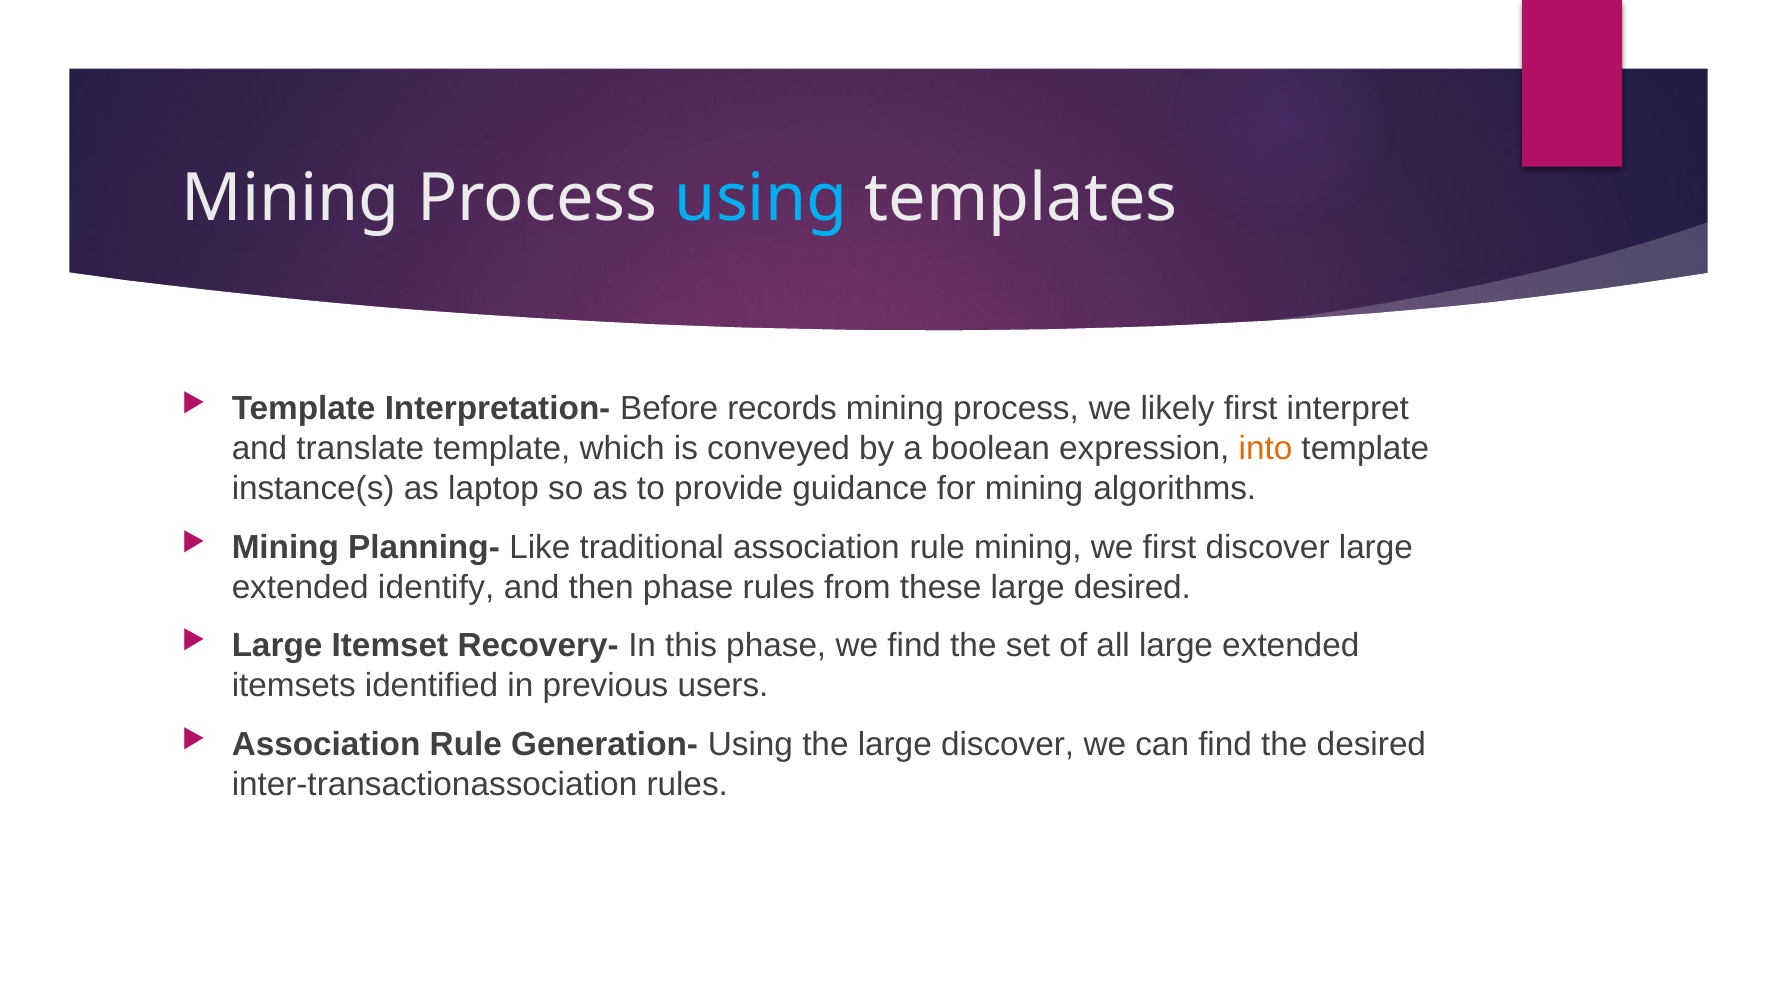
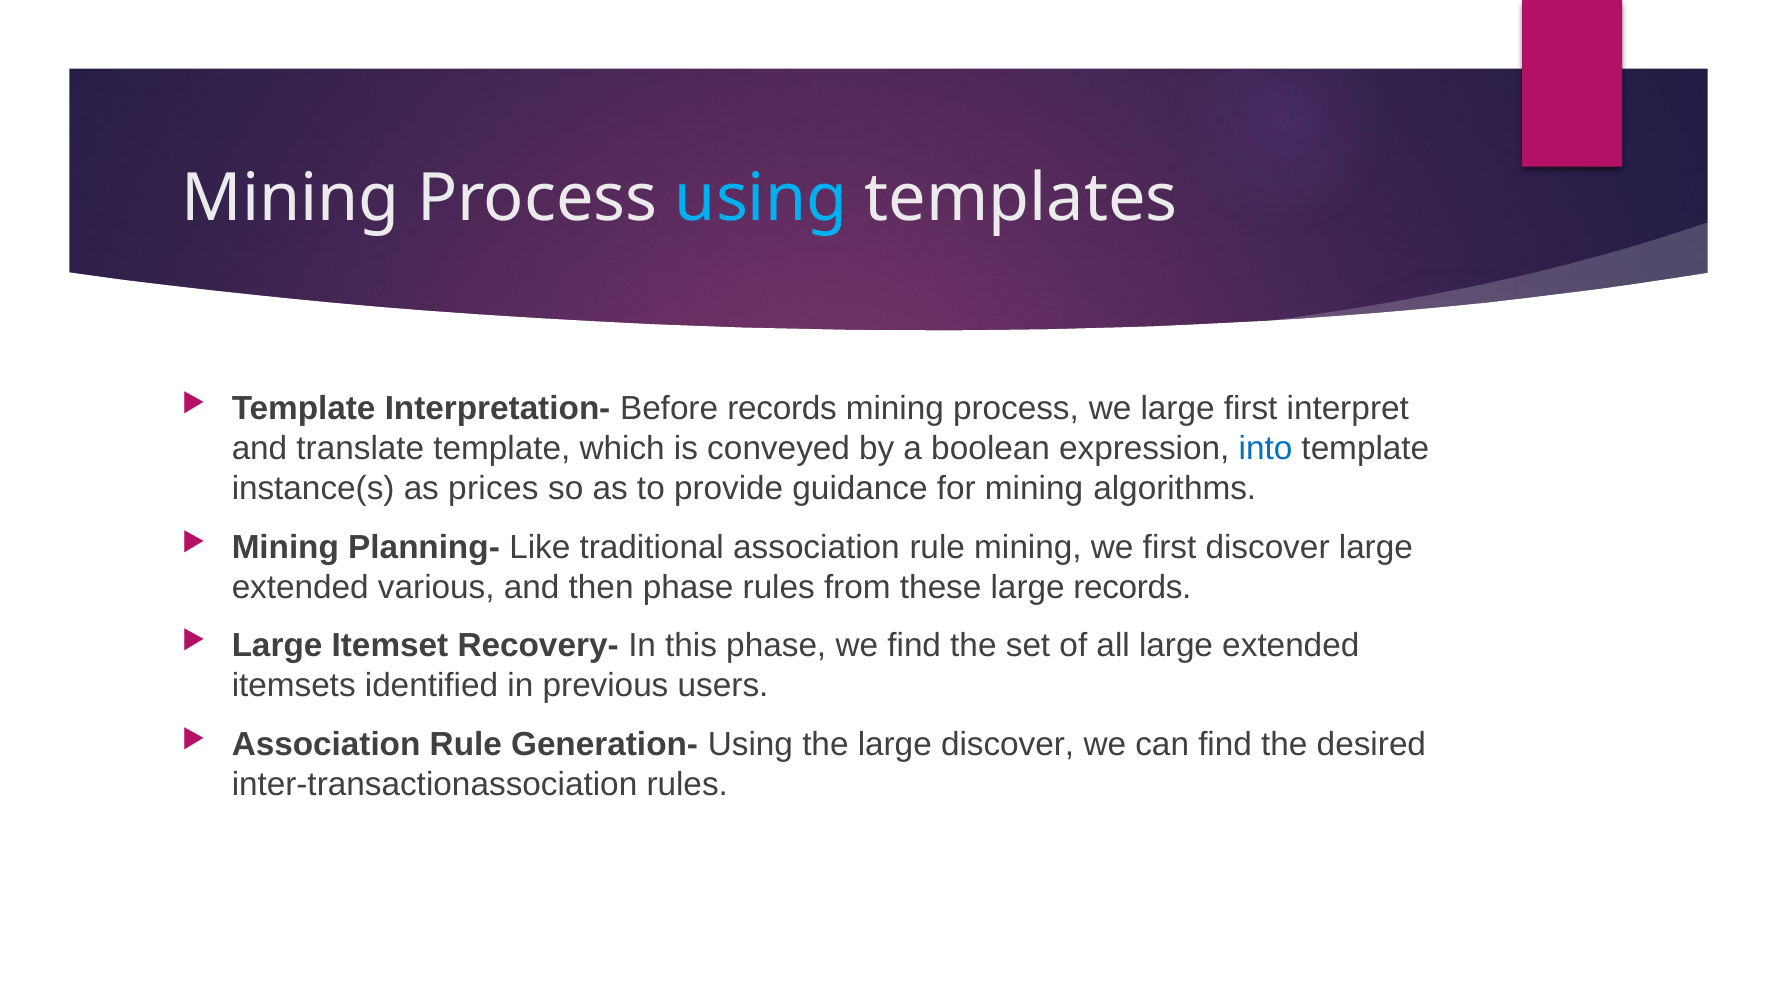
we likely: likely -> large (1178, 409)
into colour: orange -> blue (1265, 449)
laptop: laptop -> prices (493, 489)
identify: identify -> various (436, 587)
large desired: desired -> records (1132, 587)
